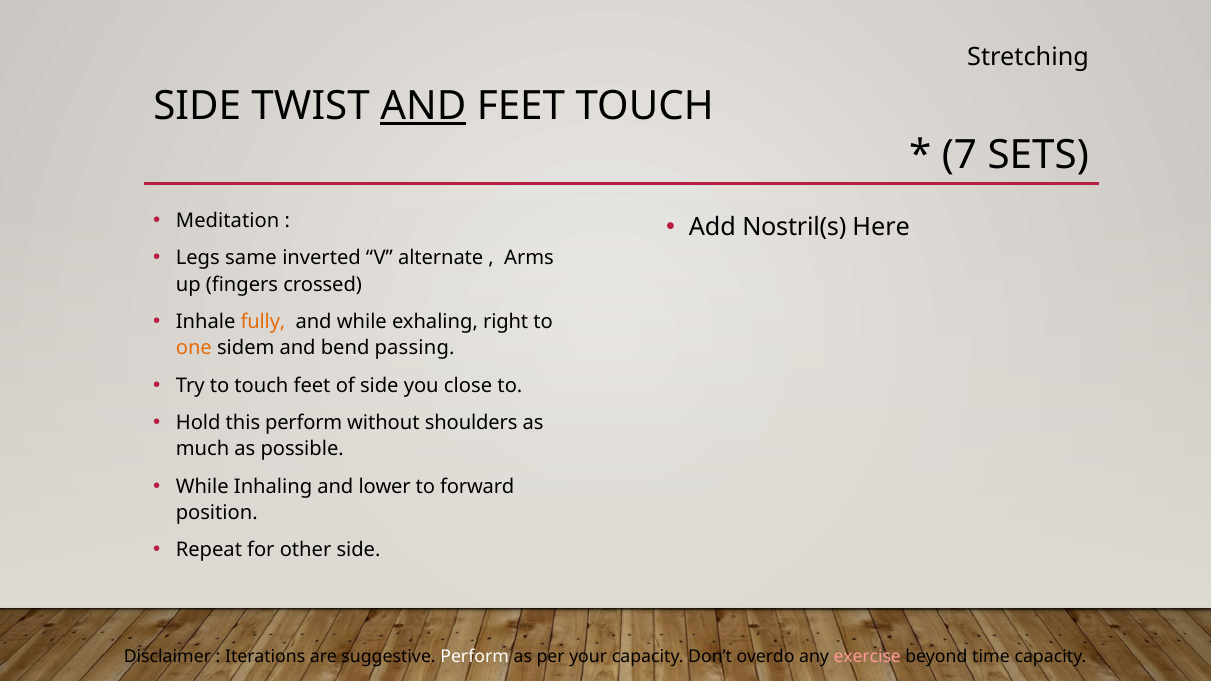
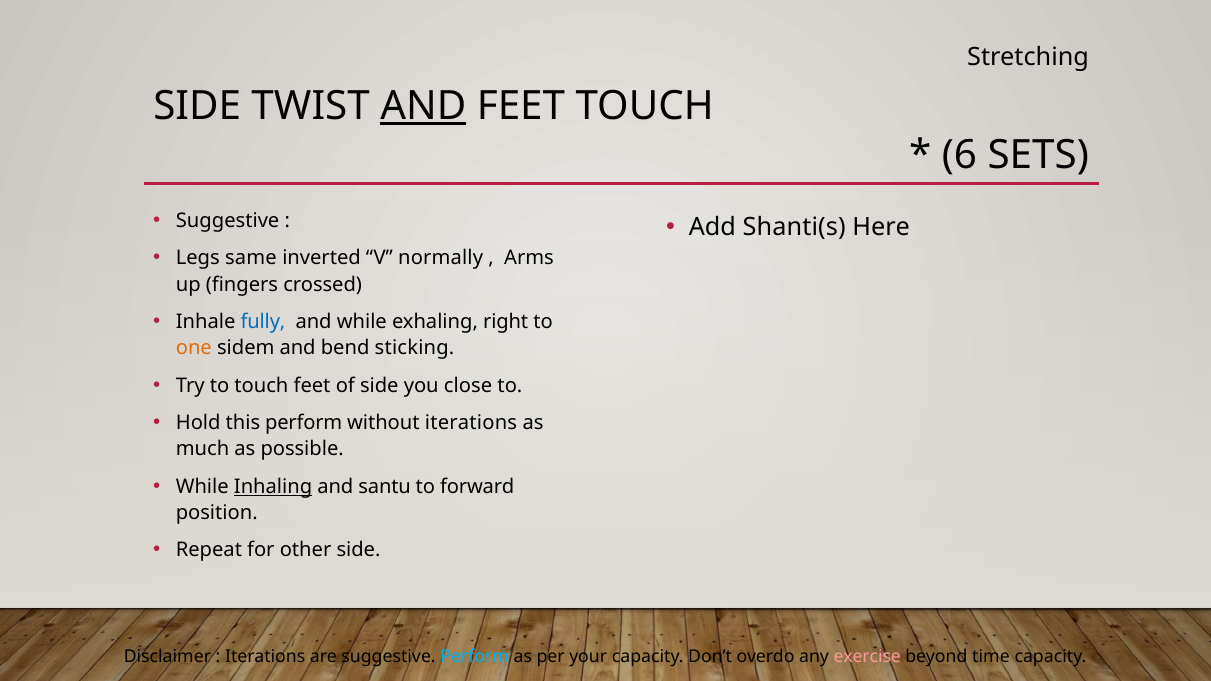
7: 7 -> 6 (959, 156)
Meditation: Meditation -> Suggestive (228, 221)
Nostril(s: Nostril(s -> Shanti(s (794, 228)
alternate: alternate -> normally (441, 258)
fully colour: orange -> blue (263, 322)
passing: passing -> sticking (415, 348)
without shoulders: shoulders -> iterations (471, 423)
Inhaling underline: none -> present (273, 487)
lower: lower -> santu (385, 487)
Perform colour: white -> light blue (475, 657)
